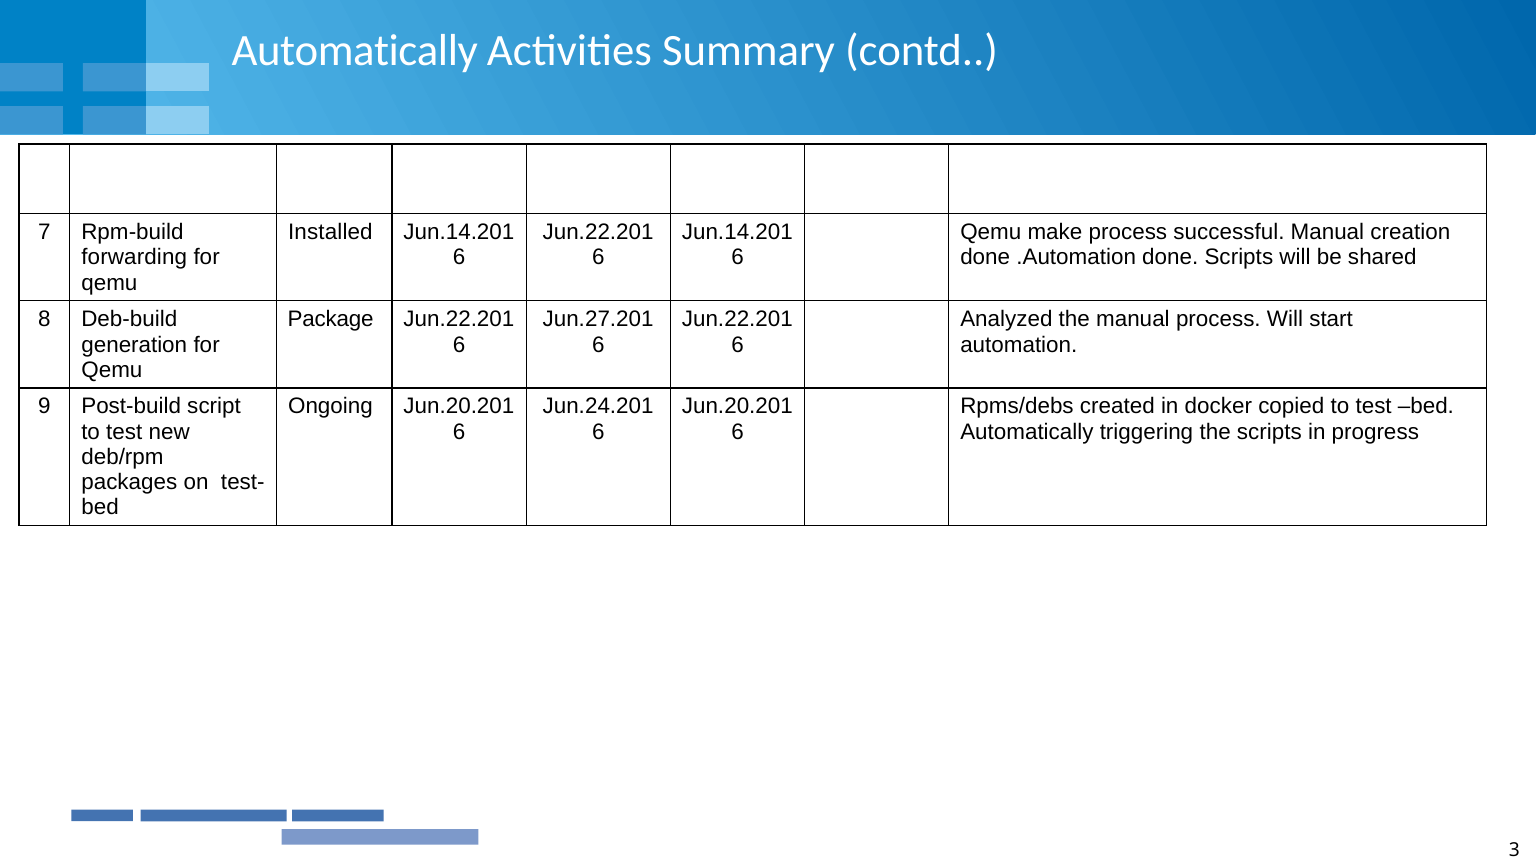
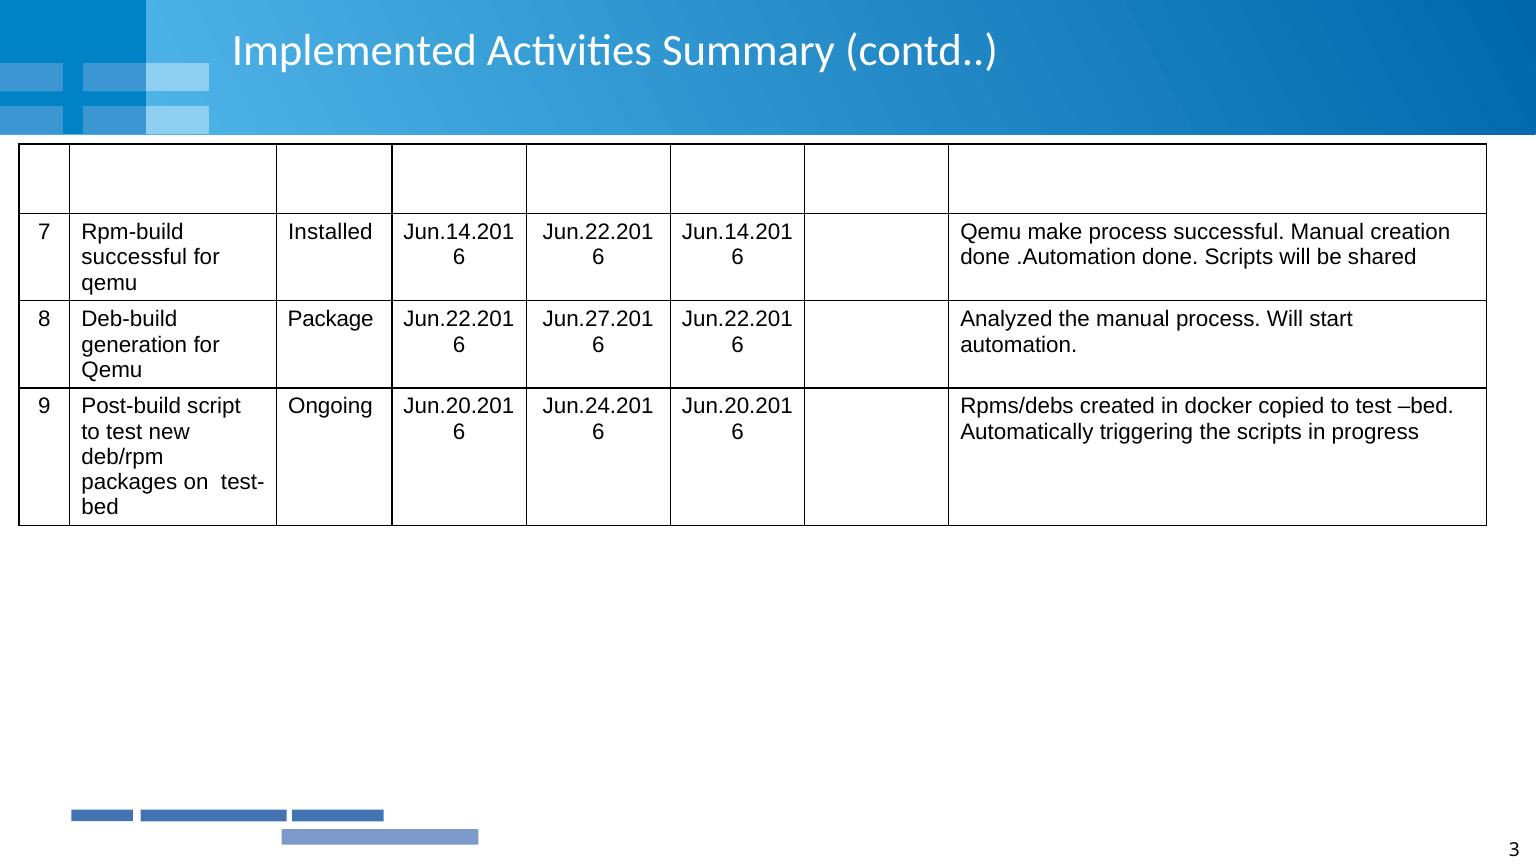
Automatically: Automatically -> Implemented (354, 51)
forwarding: forwarding -> successful (134, 258)
